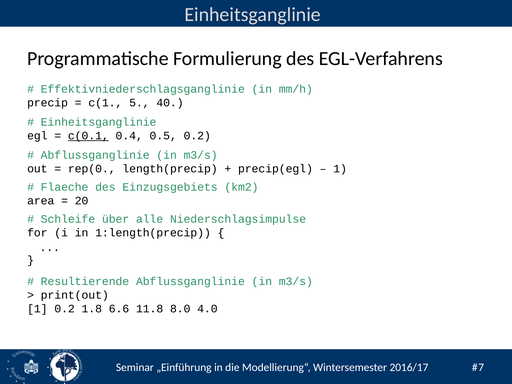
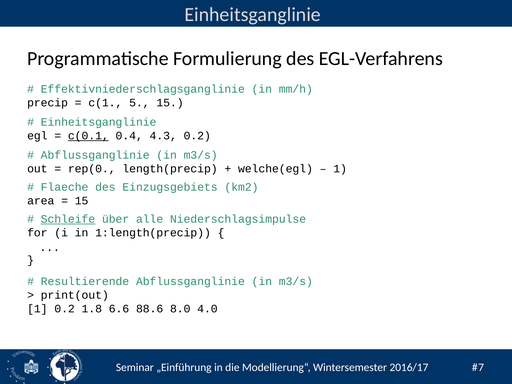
5 40: 40 -> 15 (170, 103)
0.5: 0.5 -> 4.3 (163, 136)
precip(egl: precip(egl -> welche(egl (275, 169)
20: 20 -> 15 (82, 201)
Schleife underline: none -> present (68, 219)
11.8: 11.8 -> 88.6 (150, 309)
